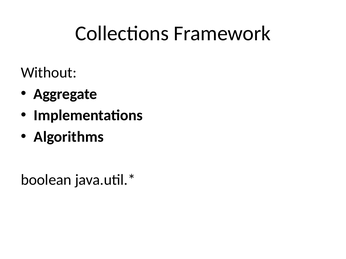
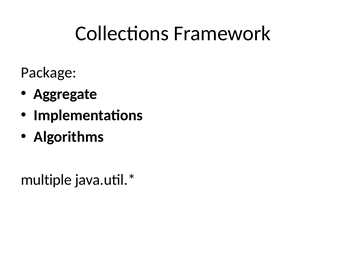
Without: Without -> Package (49, 73)
boolean: boolean -> multiple (46, 180)
